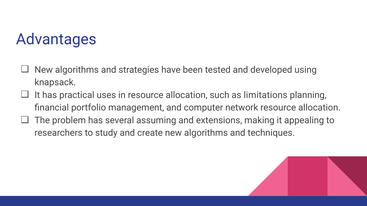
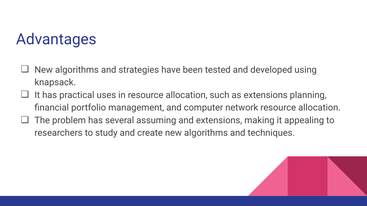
as limitations: limitations -> extensions (266, 95)
